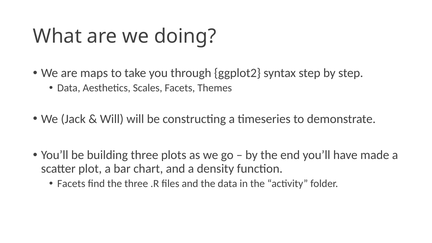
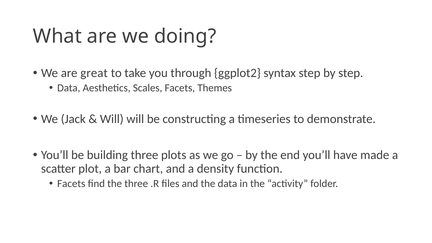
maps: maps -> great (94, 73)
